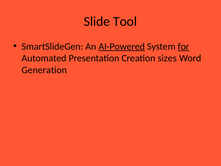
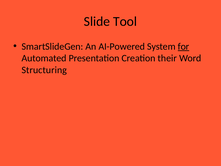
AI-Powered underline: present -> none (122, 46)
sizes: sizes -> their (167, 58)
Generation: Generation -> Structuring (44, 70)
